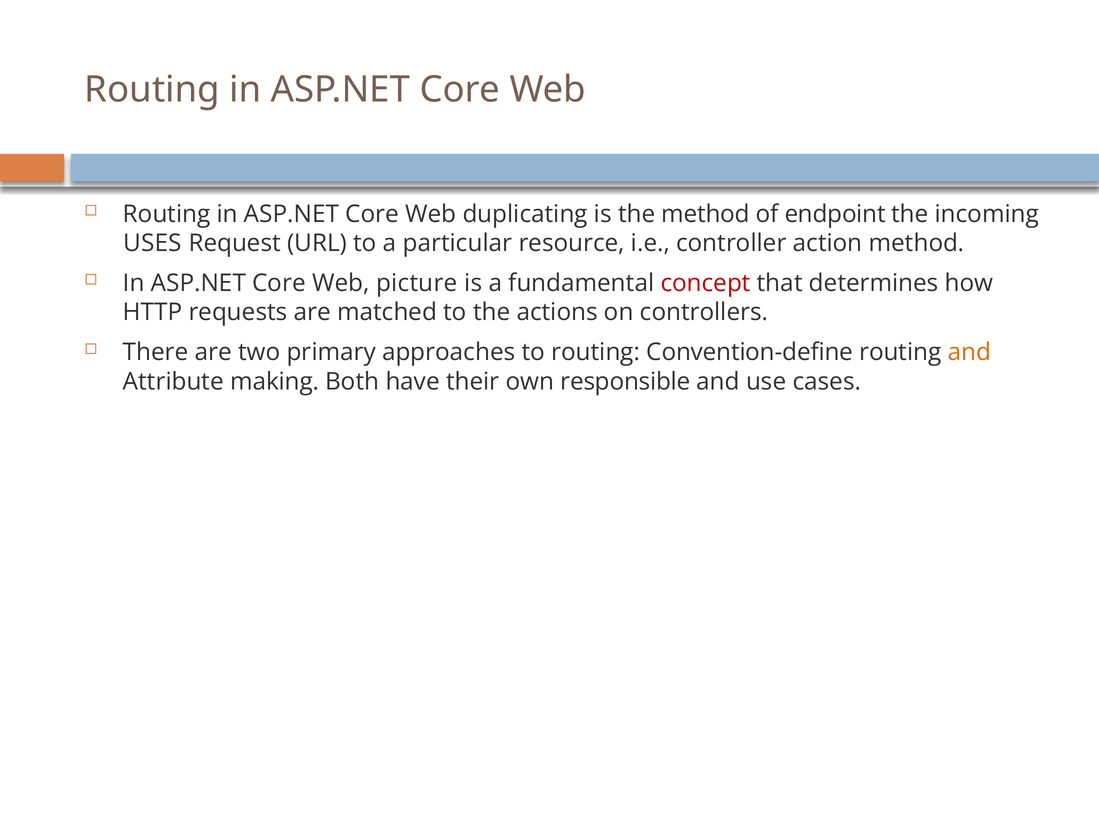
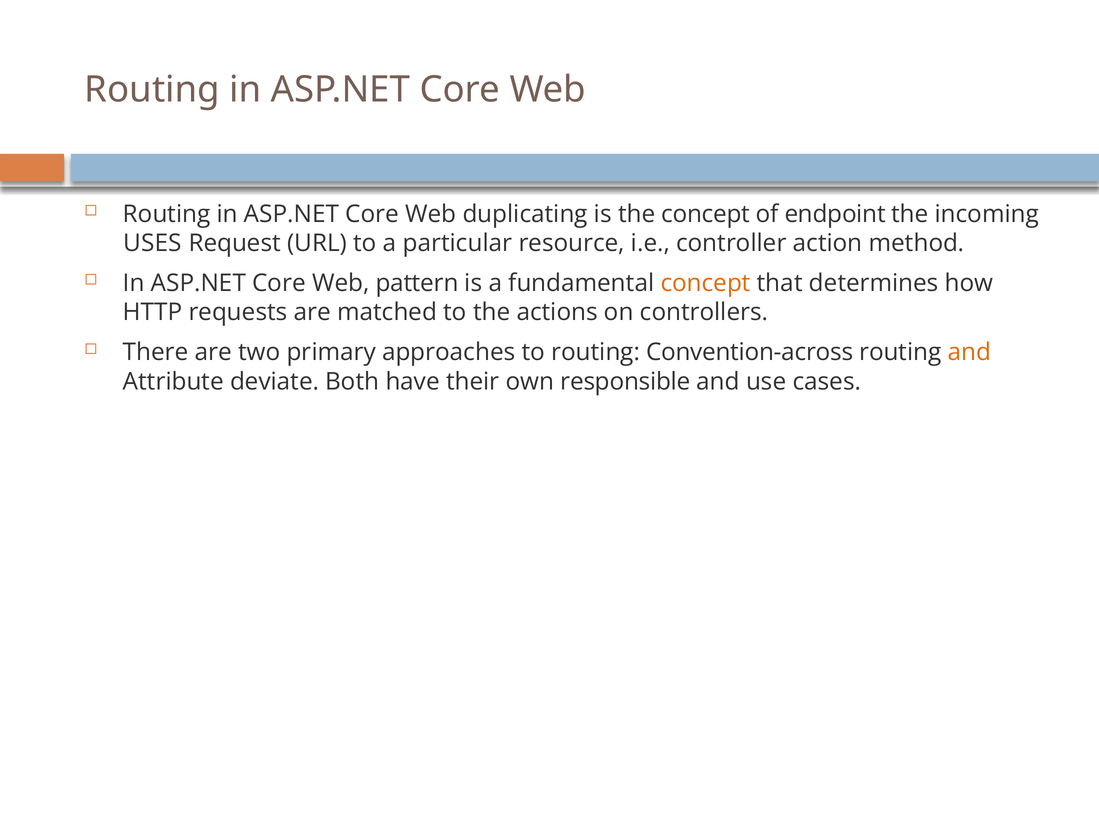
the method: method -> concept (706, 214)
picture: picture -> pattern (417, 283)
concept colour: red -> orange (706, 283)
Convention-define: Convention-define -> Convention-across (750, 352)
making: making -> deviate (275, 382)
